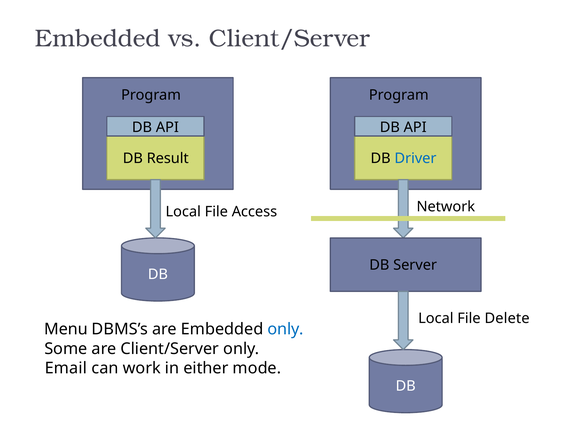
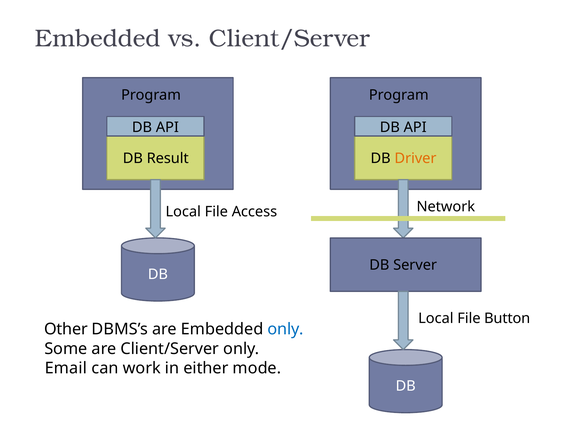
Driver colour: blue -> orange (415, 158)
Delete: Delete -> Button (507, 319)
Menu: Menu -> Other (66, 330)
